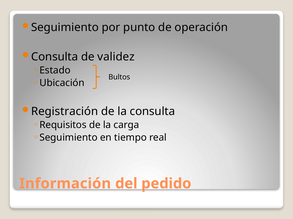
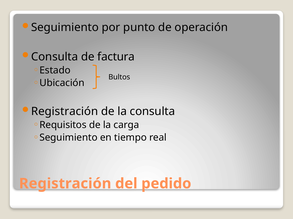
validez: validez -> factura (116, 57)
Información: Información -> Registración (65, 184)
